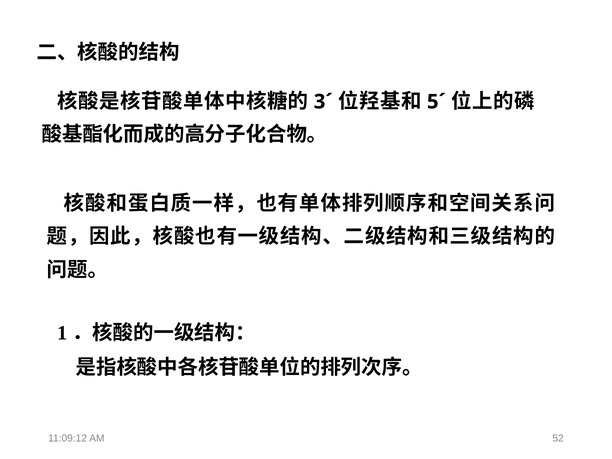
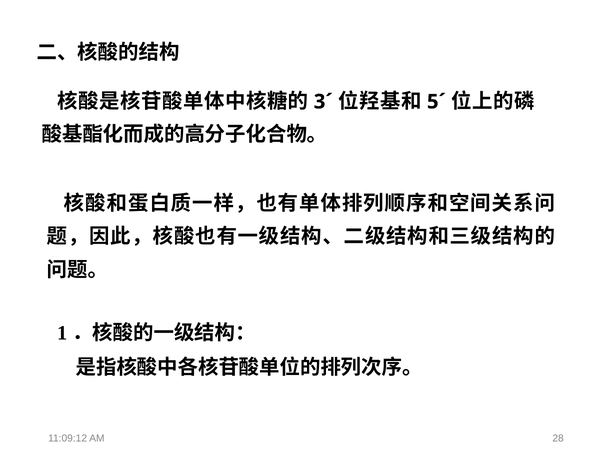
52: 52 -> 28 (558, 438)
